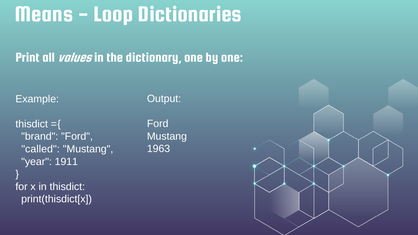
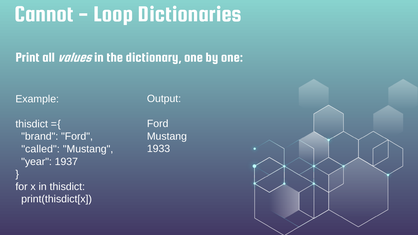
Means: Means -> Cannot (44, 14)
1963: 1963 -> 1933 (159, 149)
1911: 1911 -> 1937 (66, 162)
